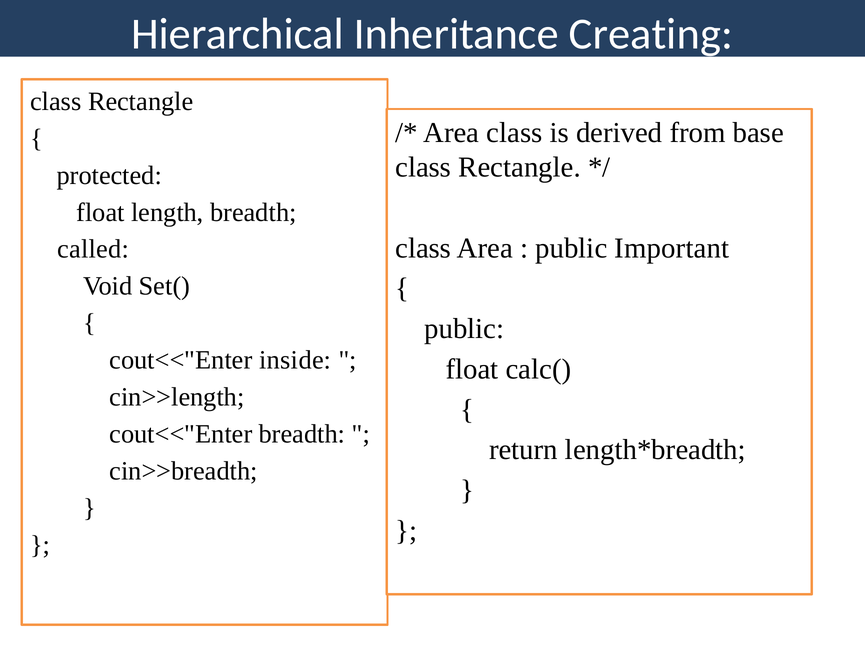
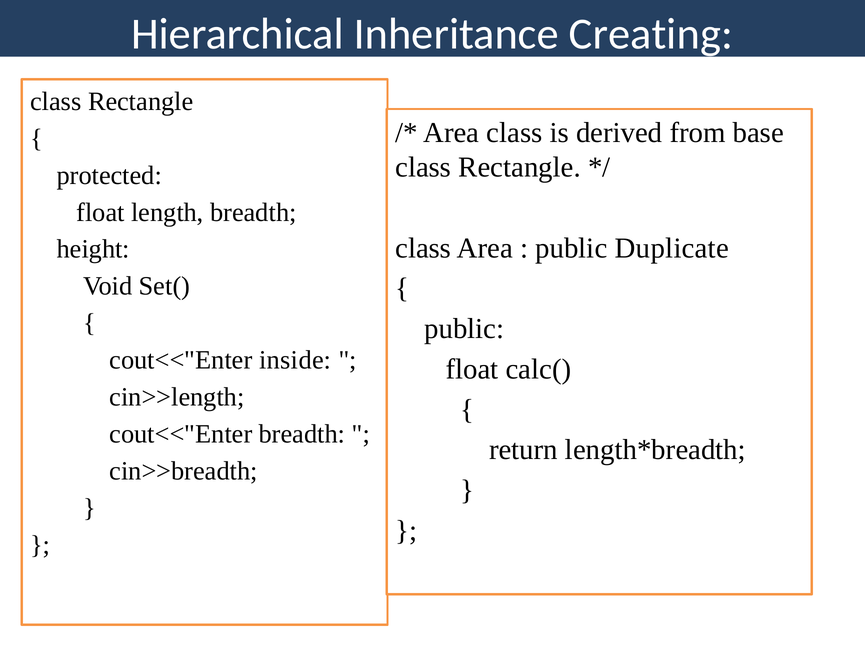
Important: Important -> Duplicate (672, 248)
called: called -> height (93, 249)
